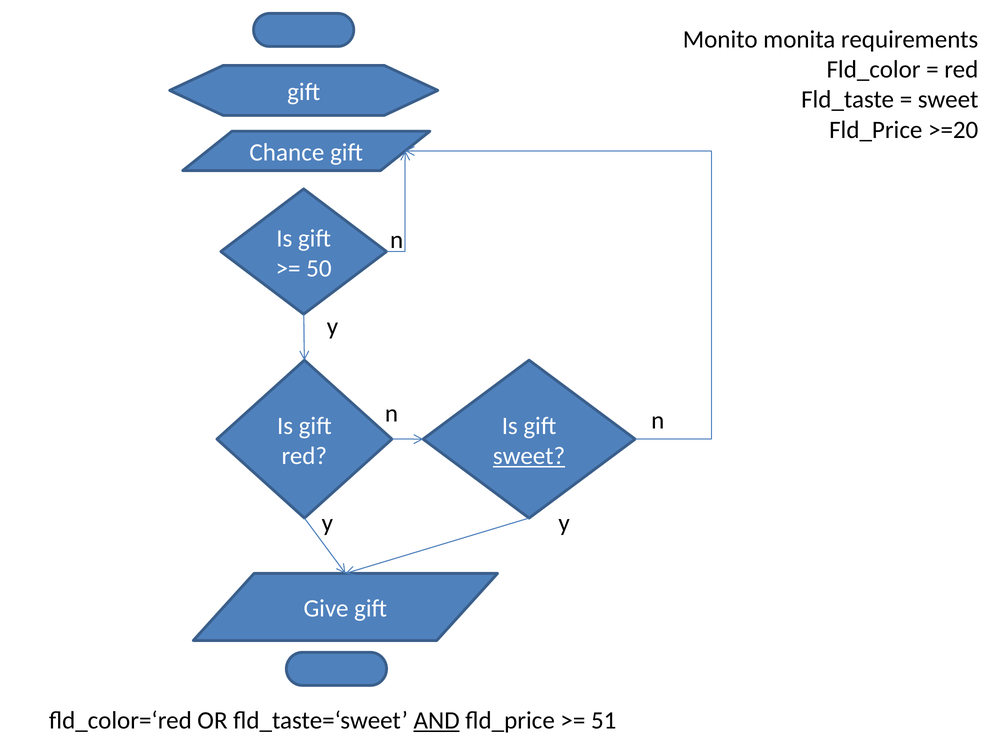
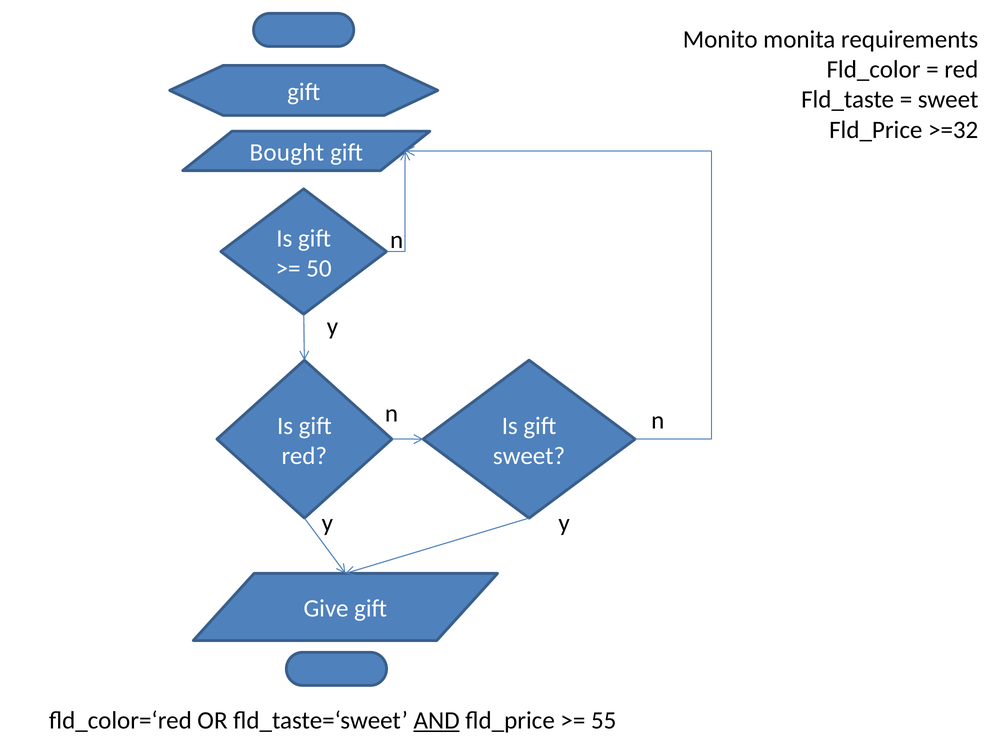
>=20: >=20 -> >=32 (953, 130)
Chance: Chance -> Bought (287, 153)
sweet underline: present -> none (529, 456)
51: 51 -> 55 (604, 720)
